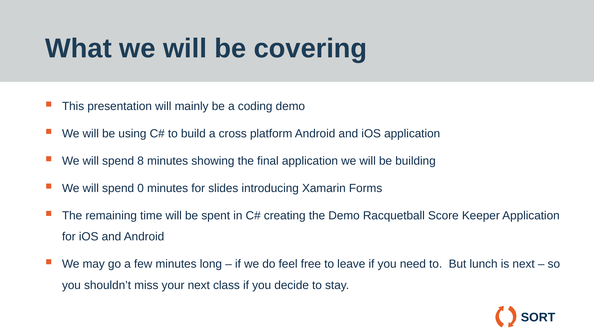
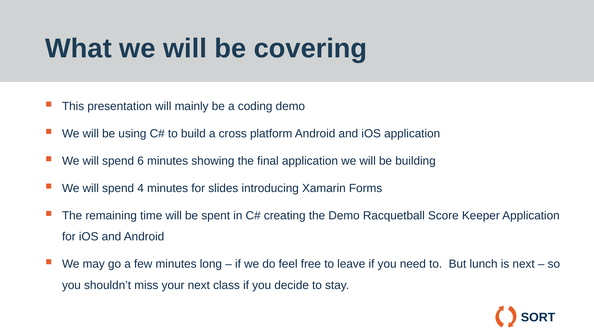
8: 8 -> 6 (141, 161)
0: 0 -> 4 (141, 188)
